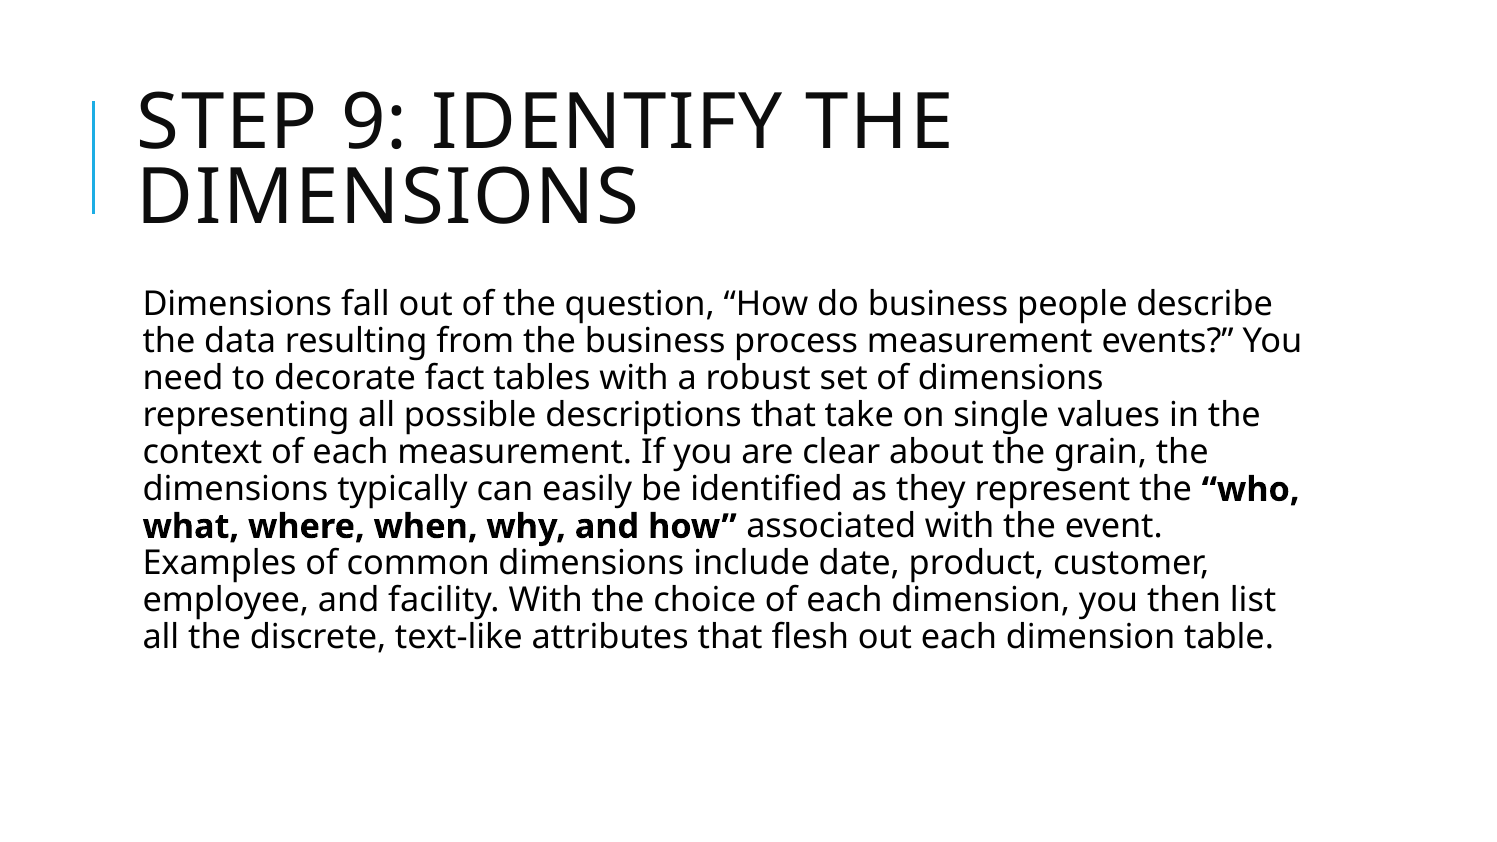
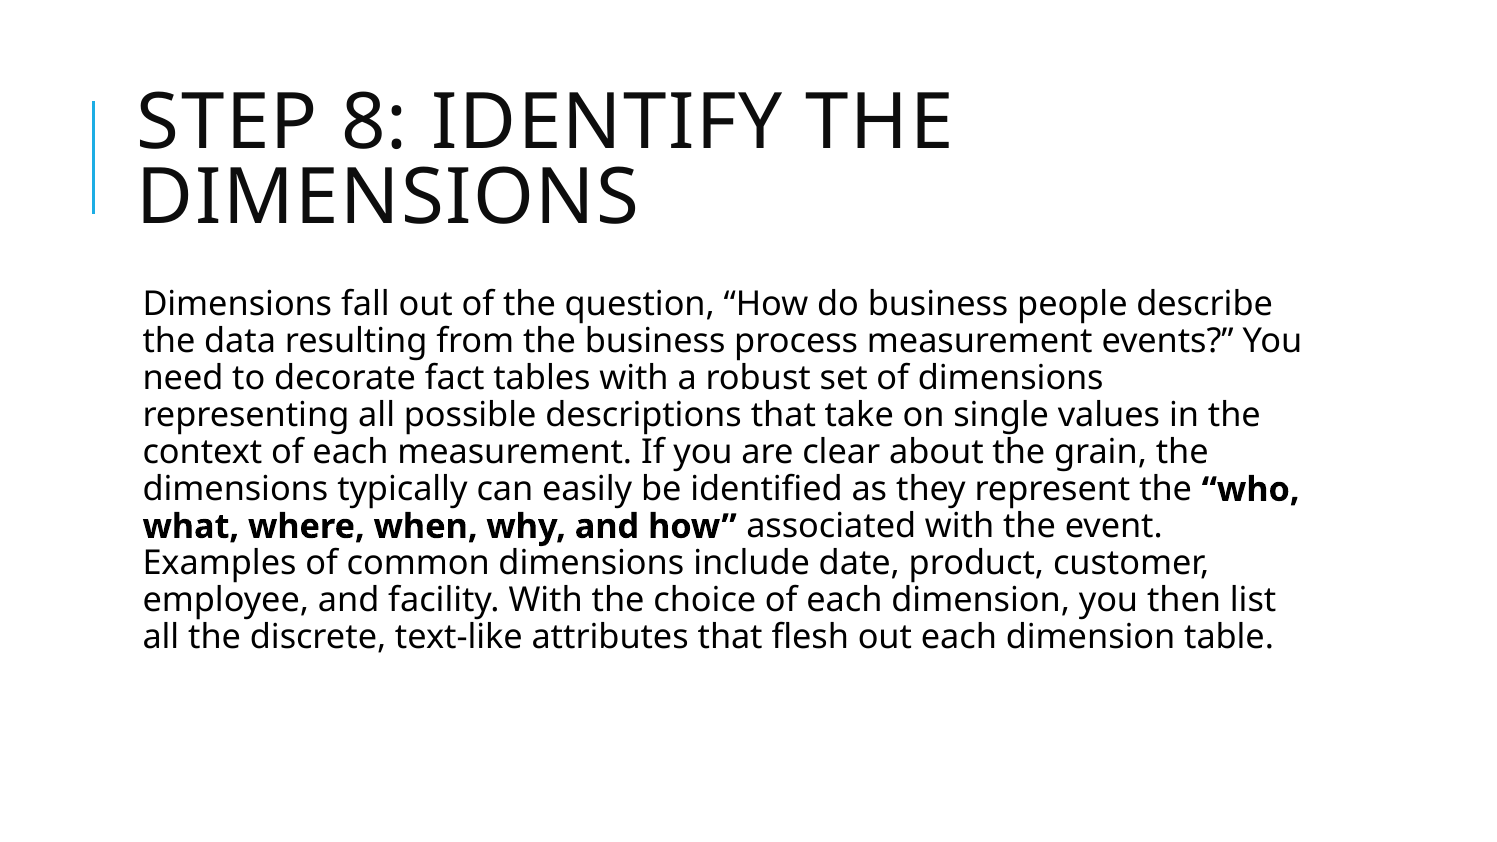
9: 9 -> 8 (375, 123)
